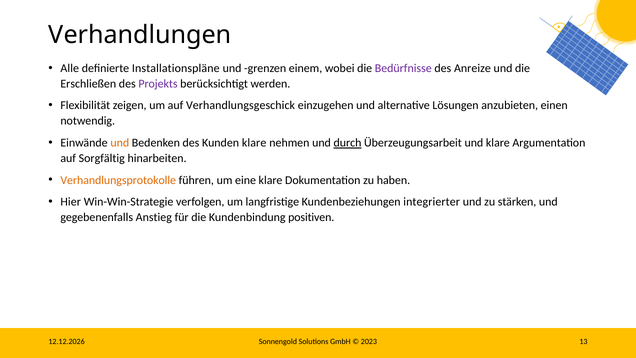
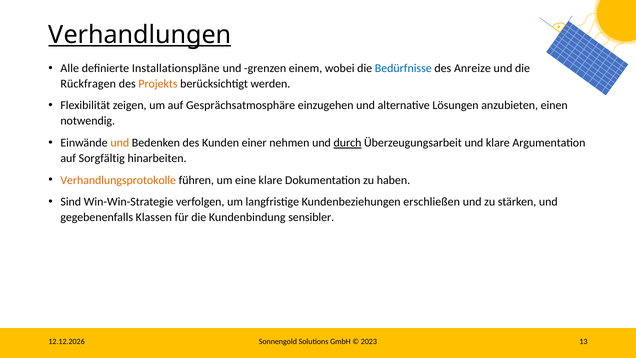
Verhandlungen underline: none -> present (140, 35)
Bedürfnisse colour: purple -> blue (403, 68)
Erschließen: Erschließen -> Rückfragen (88, 84)
Projekts colour: purple -> orange (158, 84)
Verhandlungsgeschick: Verhandlungsgeschick -> Gesprächsatmosphäre (241, 105)
Kunden klare: klare -> einer (254, 143)
Hier: Hier -> Sind (71, 202)
integrierter: integrierter -> erschließen (432, 202)
Anstieg: Anstieg -> Klassen (154, 217)
positiven: positiven -> sensibler (311, 217)
